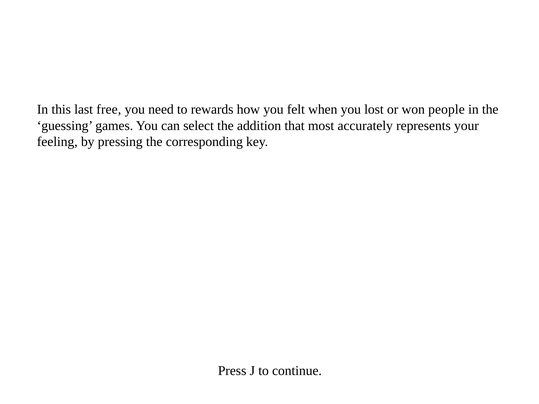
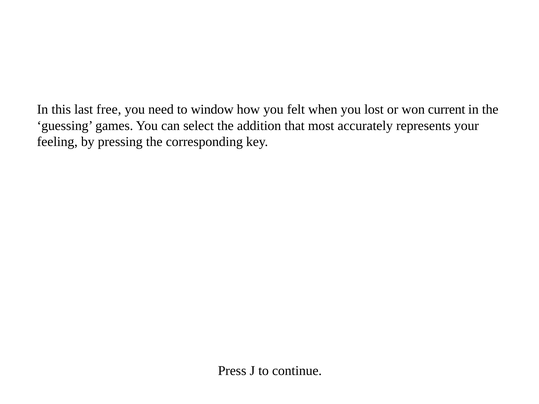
rewards: rewards -> window (212, 109)
people: people -> current (447, 109)
